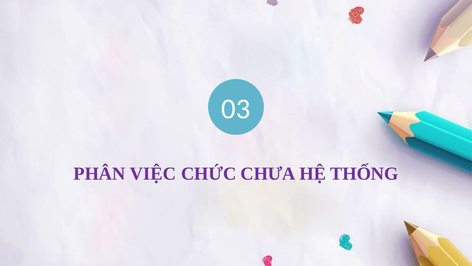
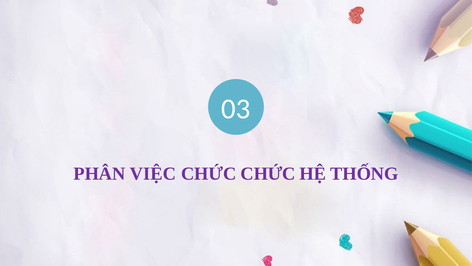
CHỨC CHƯA: CHƯA -> CHỨC (268, 173)
